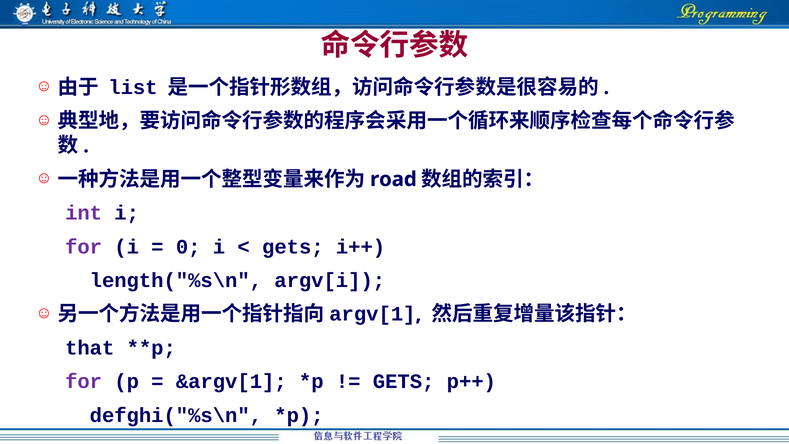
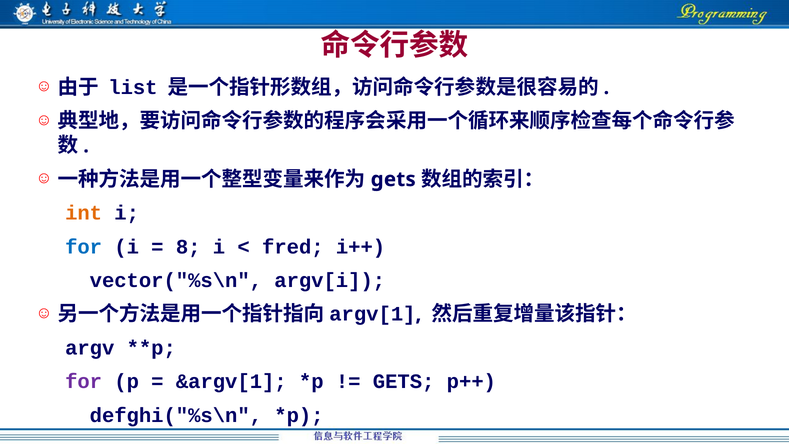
road: road -> gets (393, 179)
int colour: purple -> orange (84, 213)
for colour: purple -> blue (84, 247)
0: 0 -> 8 (188, 247)
gets: gets -> fred (293, 247)
length("%s\n: length("%s\n -> vector("%s\n (176, 280)
that: that -> argv (90, 348)
